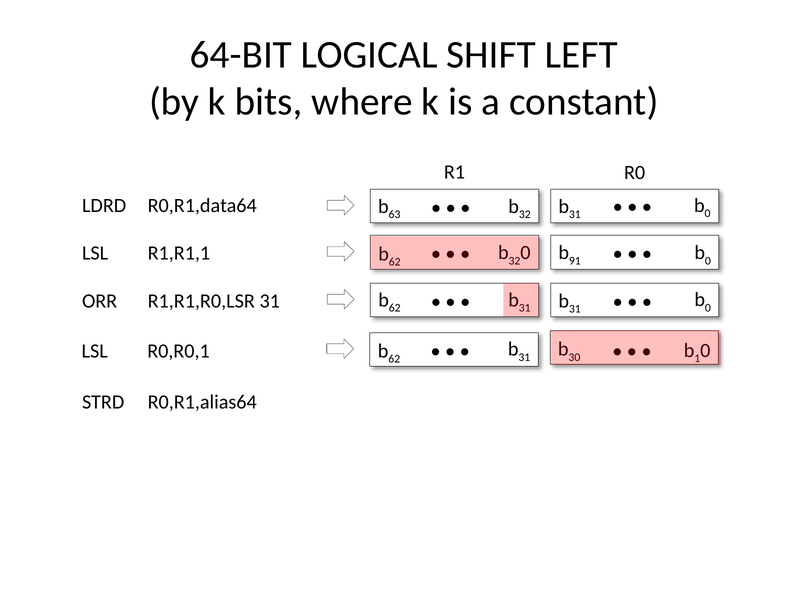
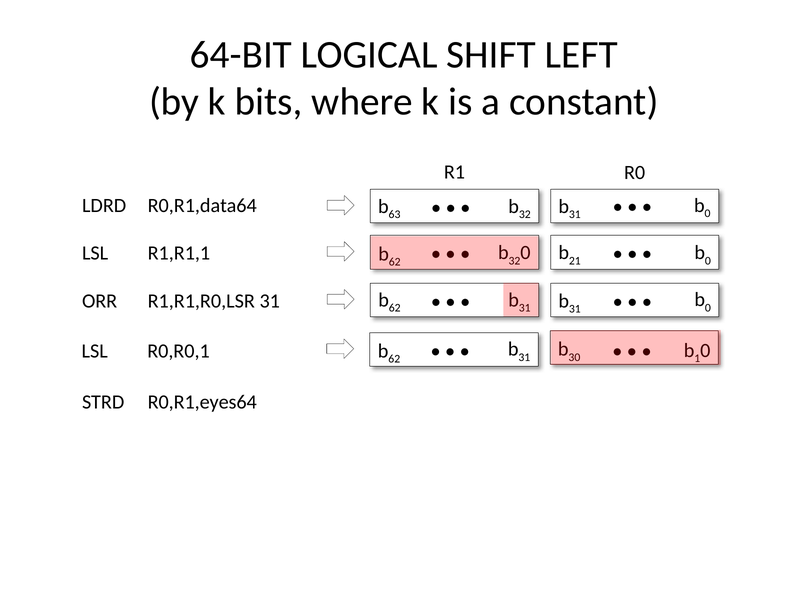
91: 91 -> 21 (575, 261)
R0,R1,alias64: R0,R1,alias64 -> R0,R1,eyes64 (202, 402)
